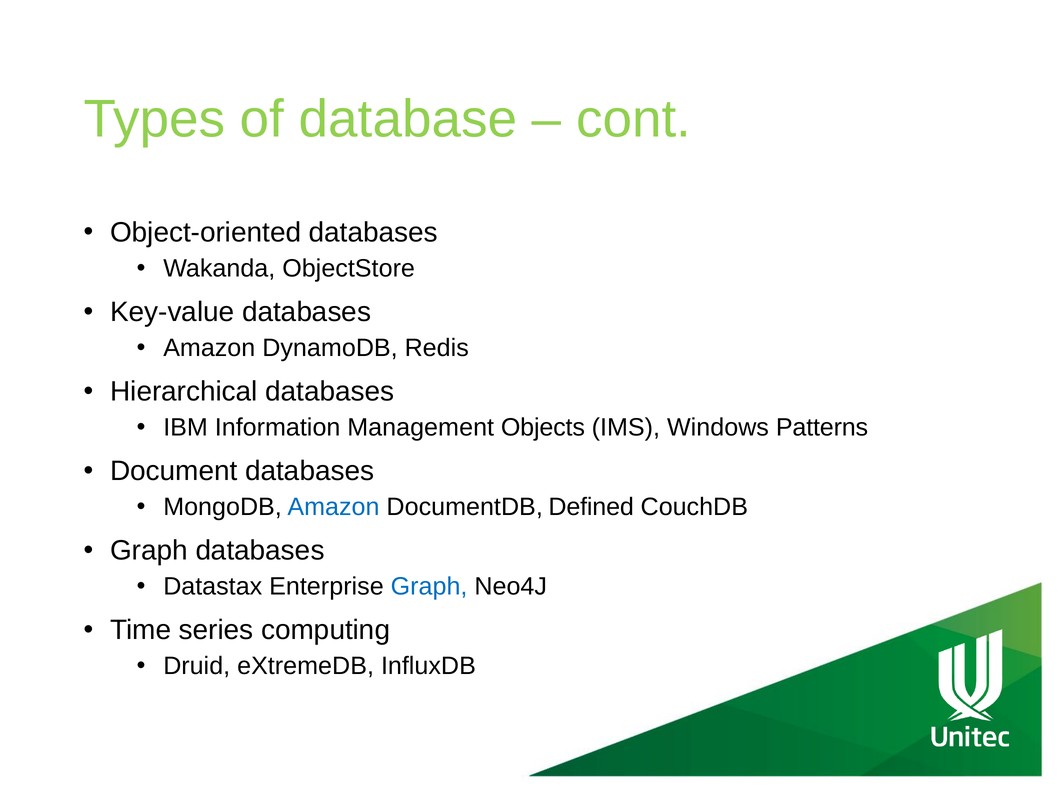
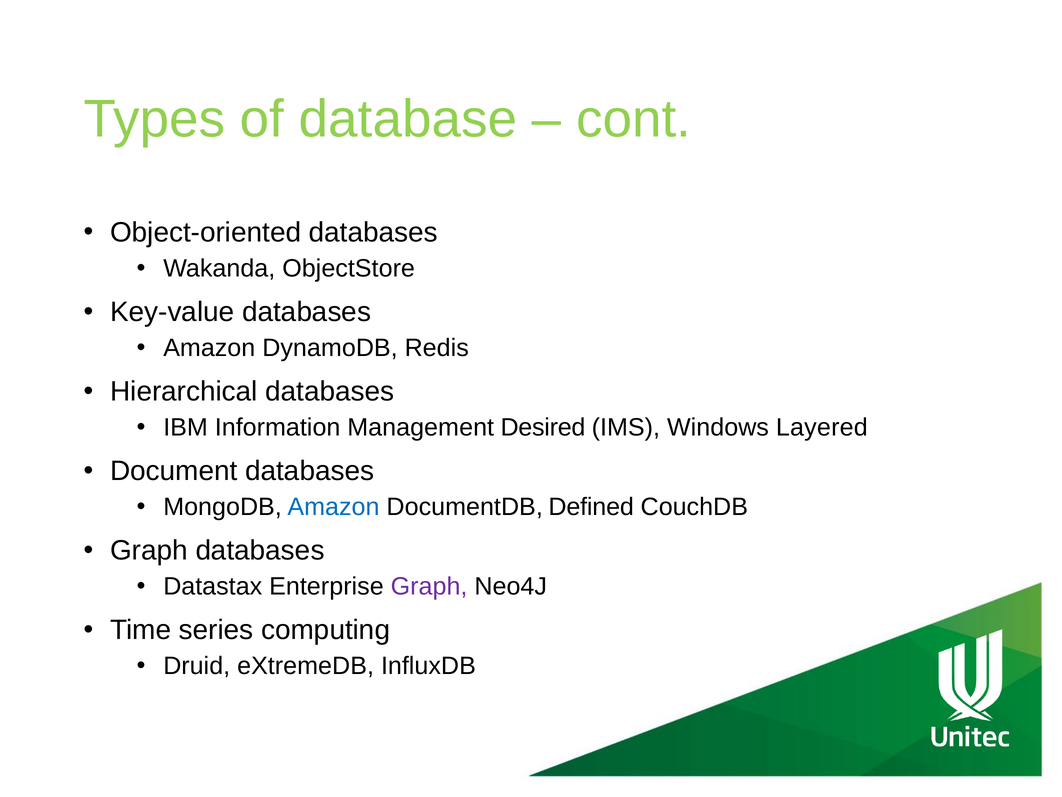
Objects: Objects -> Desired (543, 427)
Patterns: Patterns -> Layered (822, 427)
Graph colour: blue -> purple (429, 586)
